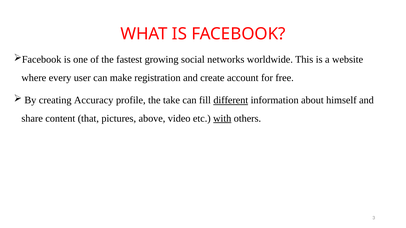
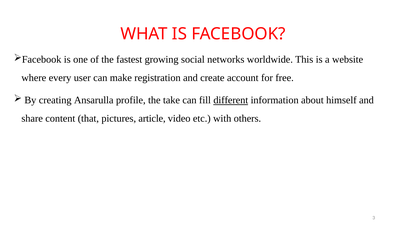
Accuracy: Accuracy -> Ansarulla (94, 100)
above: above -> article (152, 119)
with underline: present -> none (222, 119)
